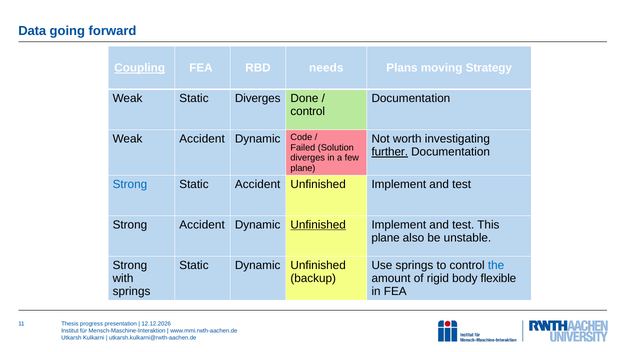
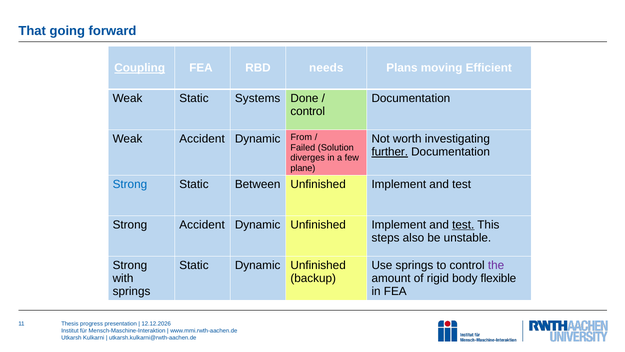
Data: Data -> That (32, 31)
Strategy: Strategy -> Efficient (489, 68)
Static Diverges: Diverges -> Systems (258, 98)
Code: Code -> From (301, 137)
Static Accident: Accident -> Between (258, 184)
Unfinished underline: present -> none (318, 225)
test underline: none -> present (463, 225)
plane: plane -> steps (386, 238)
the colour: blue -> purple (496, 265)
